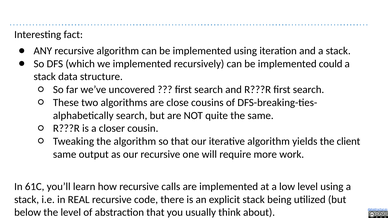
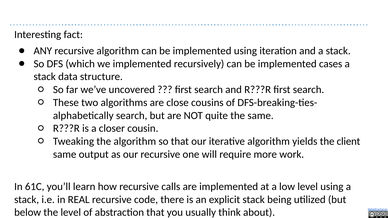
could: could -> cases (331, 64)
